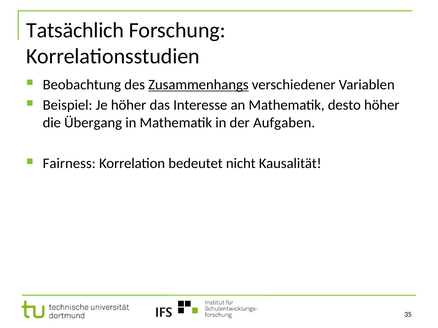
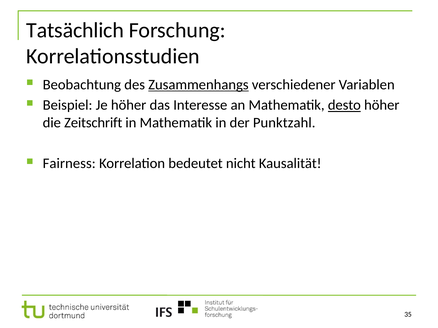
desto underline: none -> present (344, 105)
Übergang: Übergang -> Zeitschrift (93, 123)
Aufgaben: Aufgaben -> Punktzahl (284, 123)
